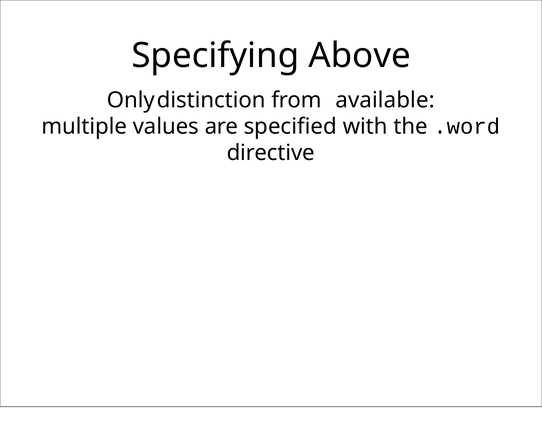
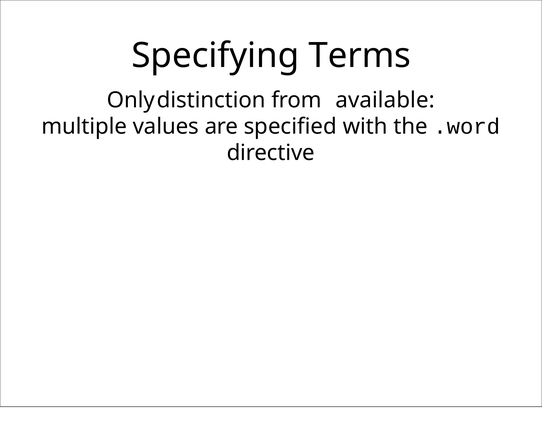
Above: Above -> Terms (360, 56)
